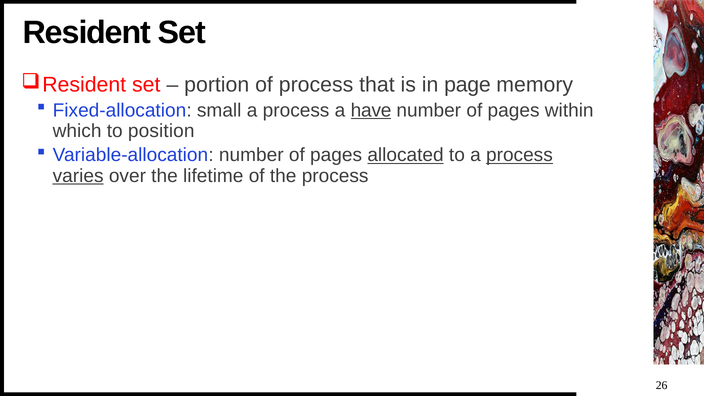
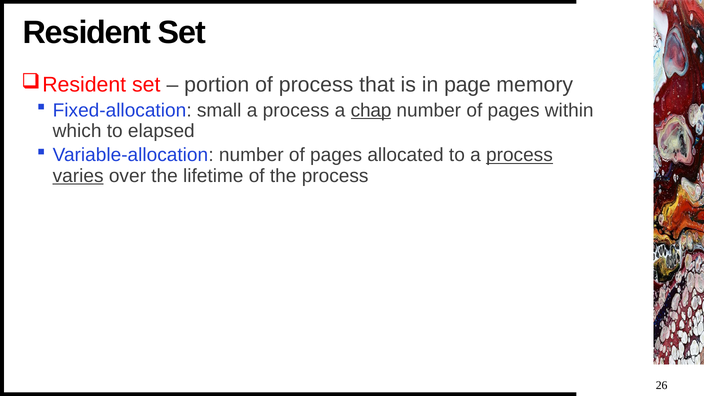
have: have -> chap (371, 110)
position: position -> elapsed (161, 131)
allocated underline: present -> none (406, 155)
